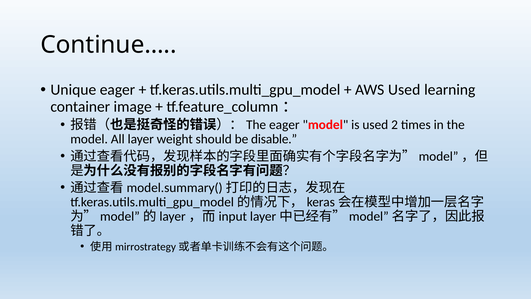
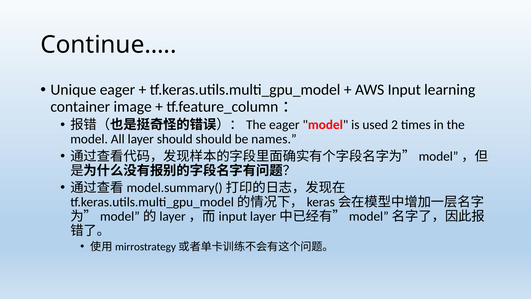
AWS Used: Used -> Input (404, 90)
layer weight: weight -> should (175, 139)
disable: disable -> names (274, 139)
